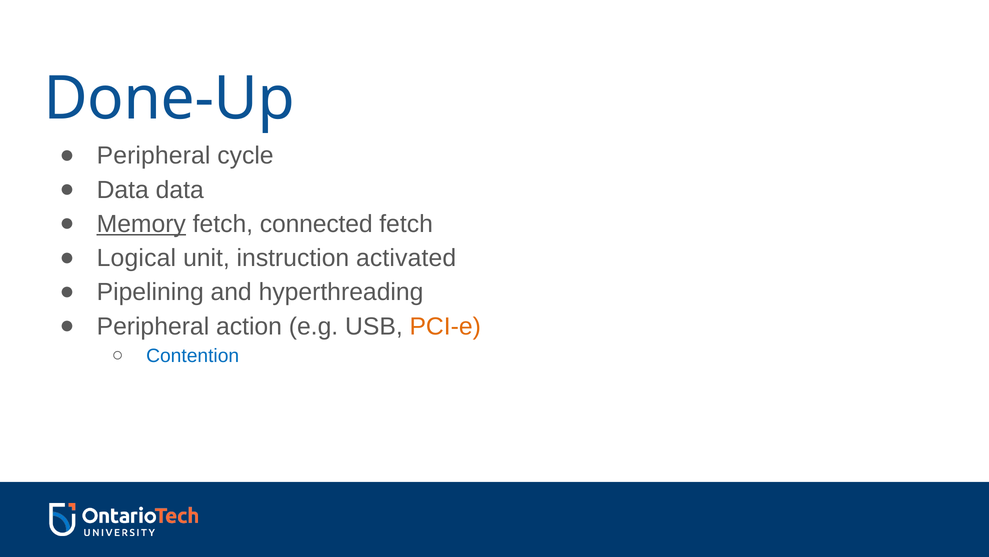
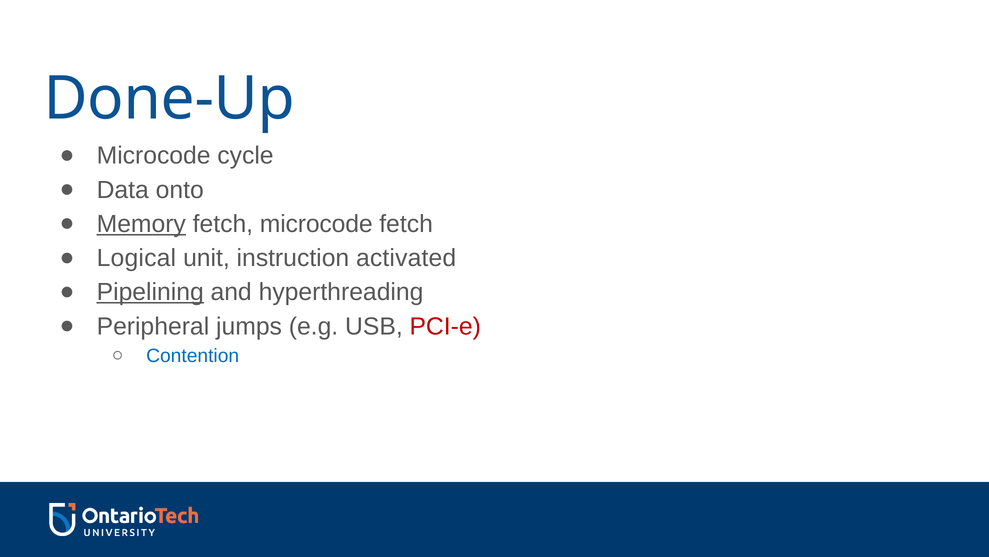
Peripheral: Peripheral -> Microcode (154, 156)
Data data: data -> onto (180, 190)
fetch connected: connected -> microcode (316, 224)
Pipelining underline: none -> present (150, 292)
action: action -> jumps (249, 326)
PCI-e colour: orange -> red (445, 326)
